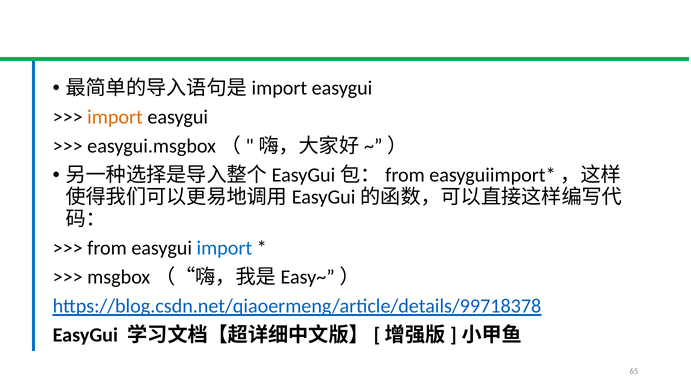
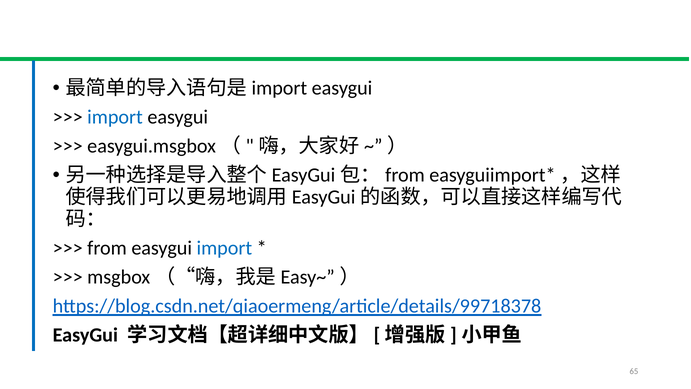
import colour: orange -> blue (115, 117)
